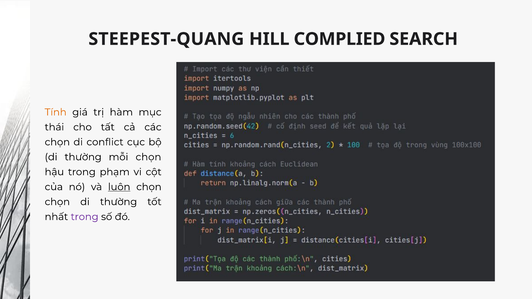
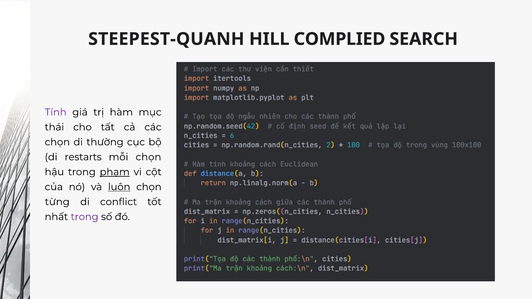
STEEPEST-QUANG: STEEPEST-QUANG -> STEEPEST-QUANH (166, 39)
Tính colour: orange -> purple (56, 112)
conflict: conflict -> thường (105, 142)
thường: thường -> restarts (83, 157)
phạm underline: none -> present (115, 172)
chọn: chọn -> từng (57, 202)
thường: thường -> conflict (119, 202)
